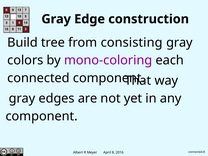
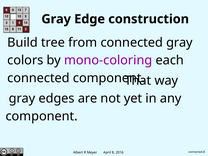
from consisting: consisting -> connected (132, 42)
